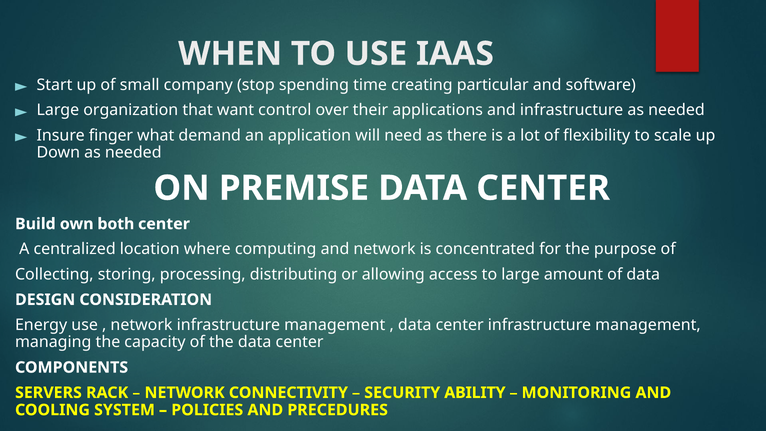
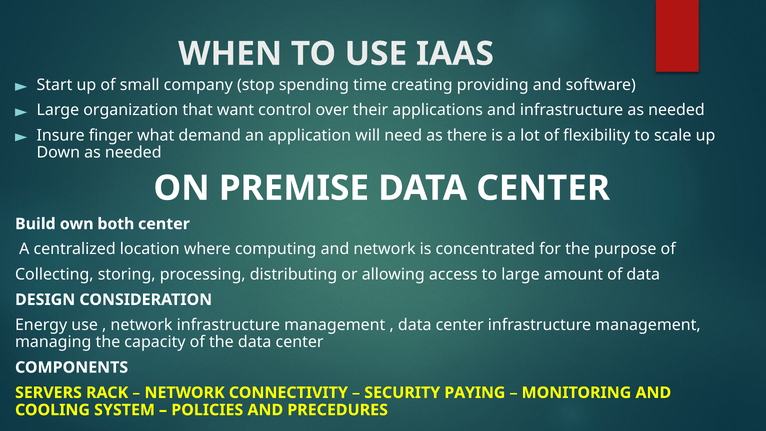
particular: particular -> providing (493, 85)
ABILITY: ABILITY -> PAYING (475, 393)
